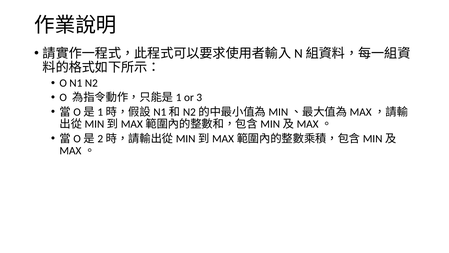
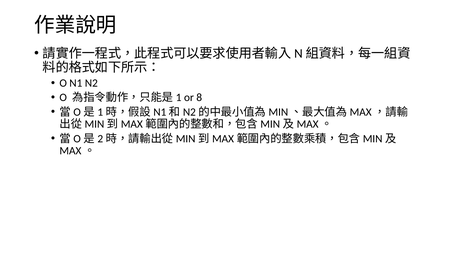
3: 3 -> 8 (199, 97)
